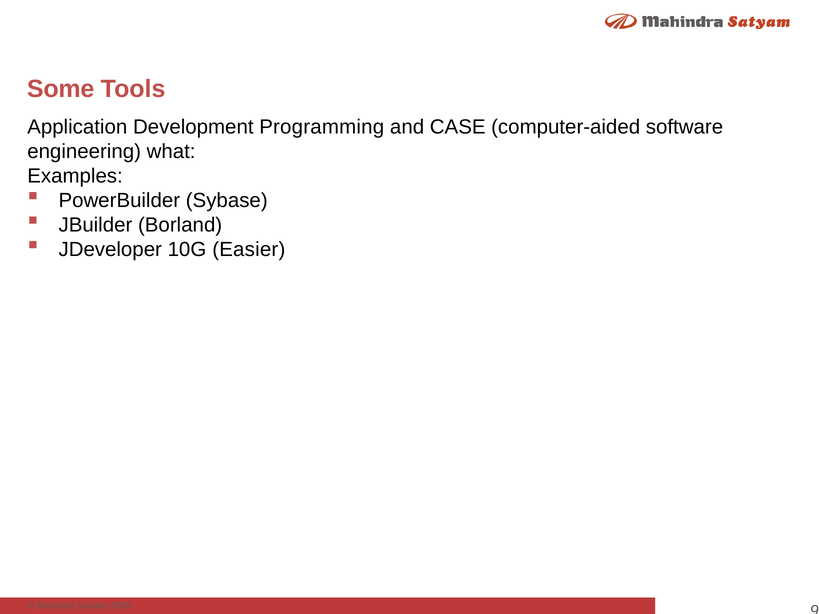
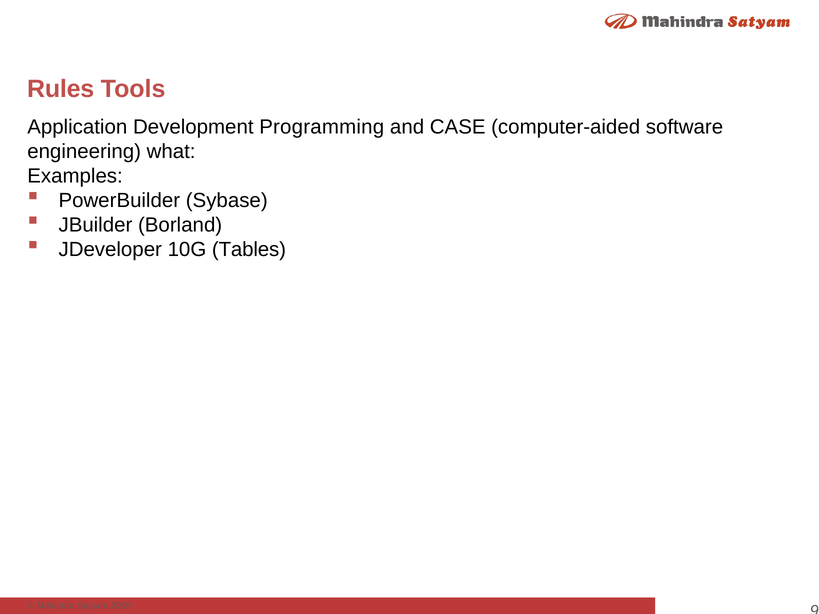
Some: Some -> Rules (61, 89)
Easier: Easier -> Tables (249, 250)
